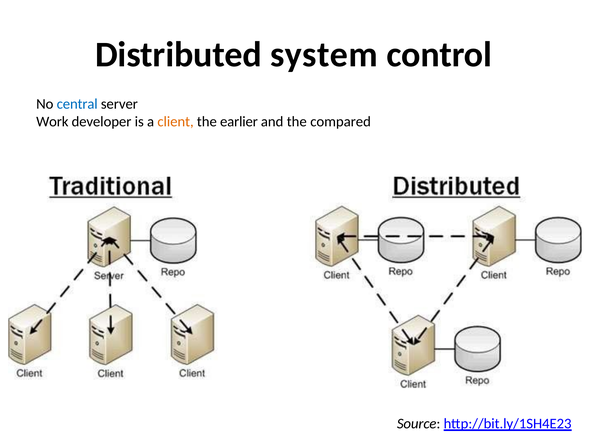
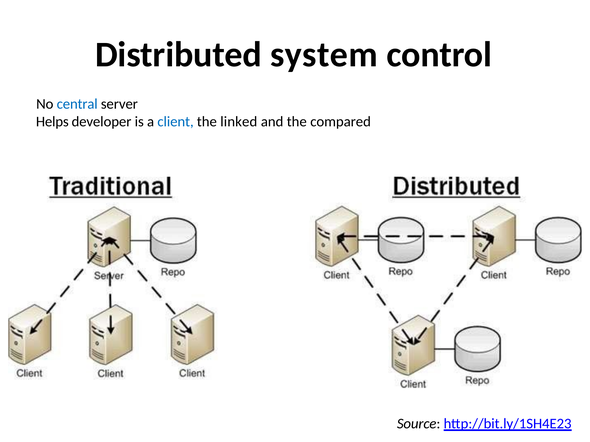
Work: Work -> Helps (52, 122)
client colour: orange -> blue (176, 122)
earlier: earlier -> linked (239, 122)
